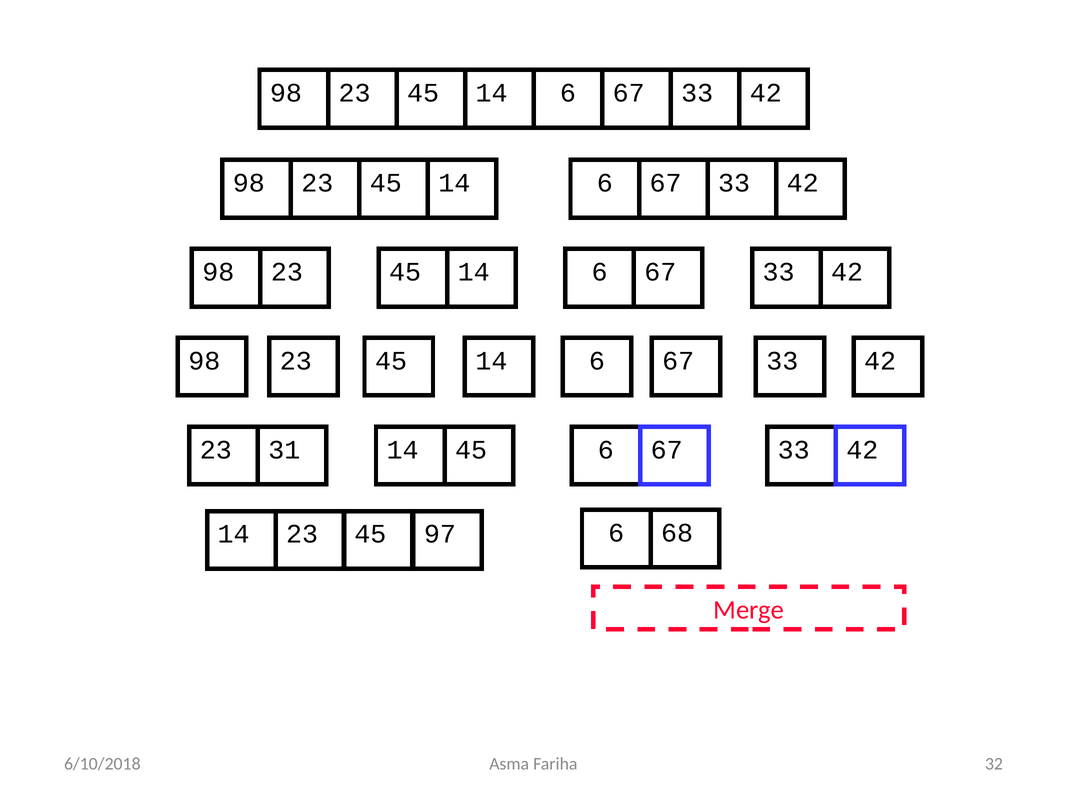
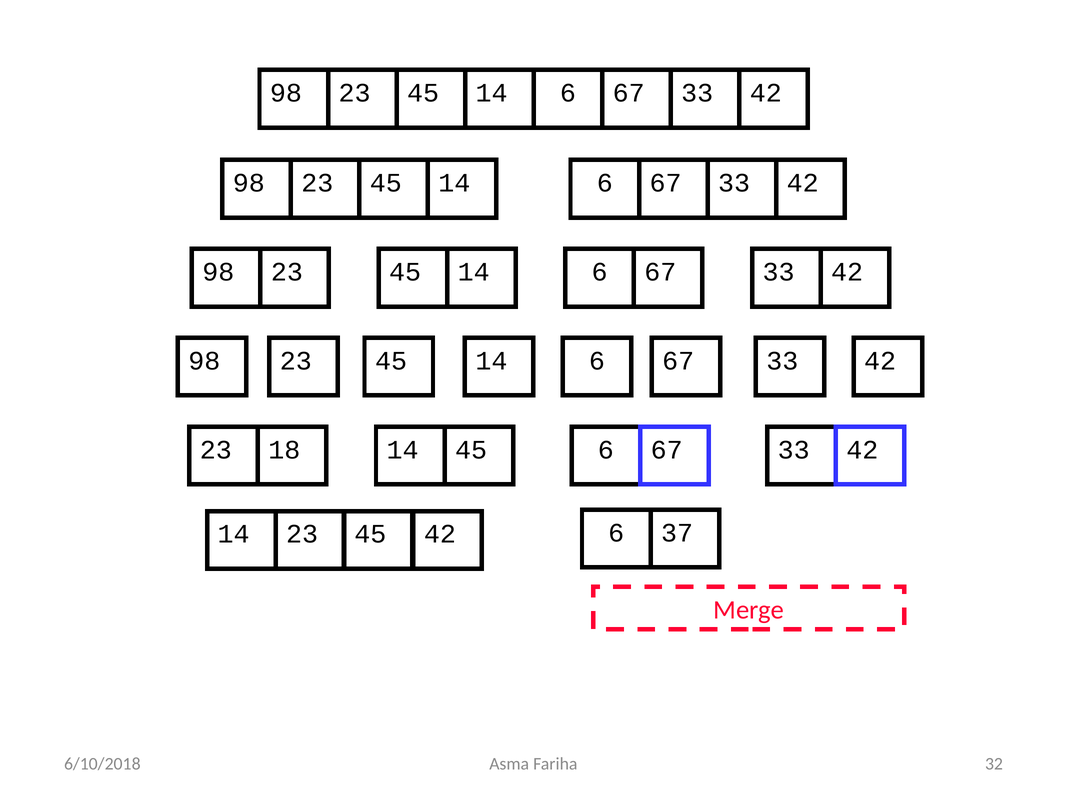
31: 31 -> 18 (284, 450)
45 97: 97 -> 42 (440, 534)
68: 68 -> 37 (677, 533)
